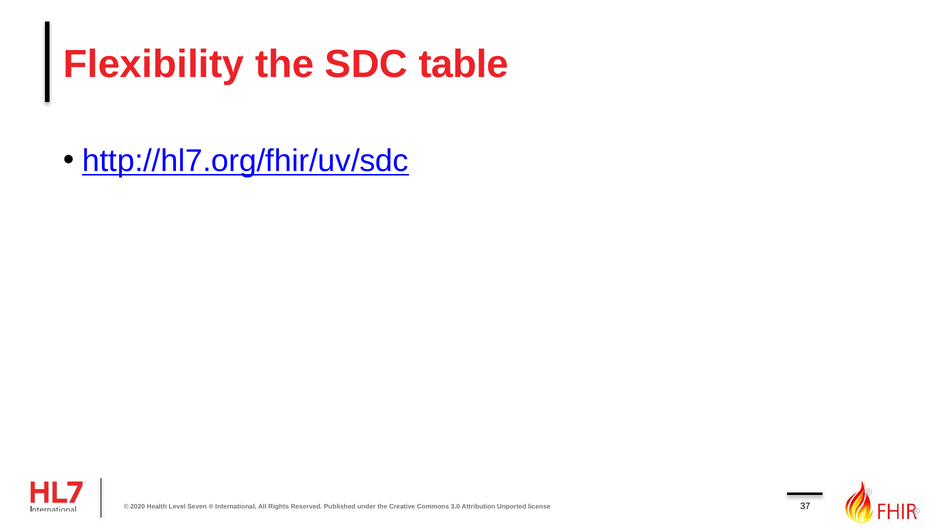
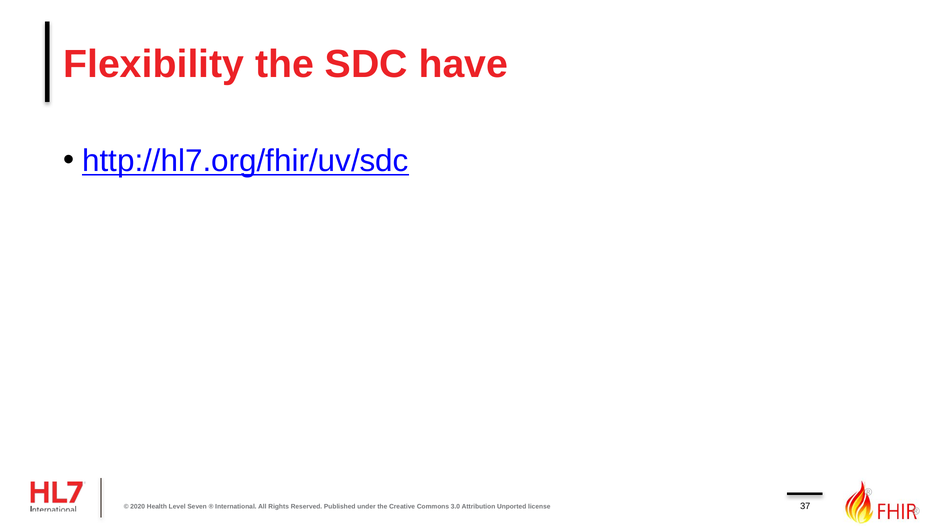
table: table -> have (463, 64)
